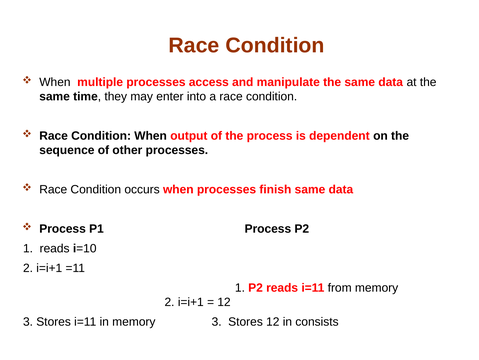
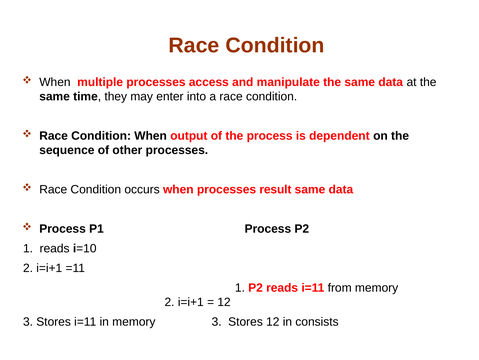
finish: finish -> result (275, 189)
